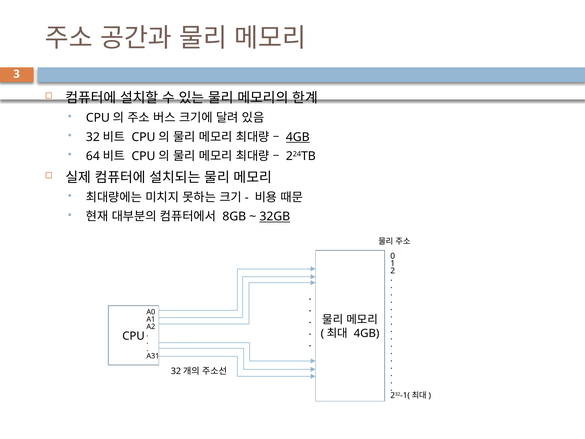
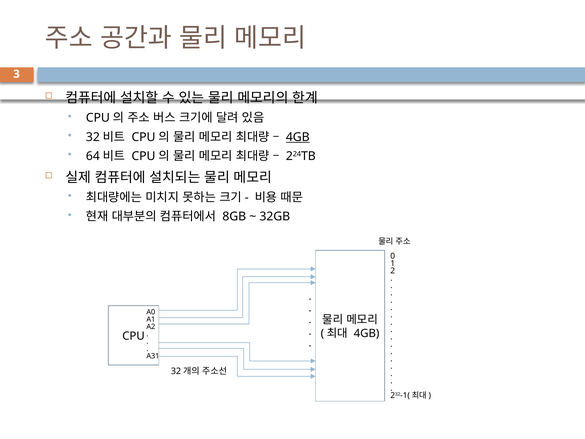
32GB underline: present -> none (275, 217)
